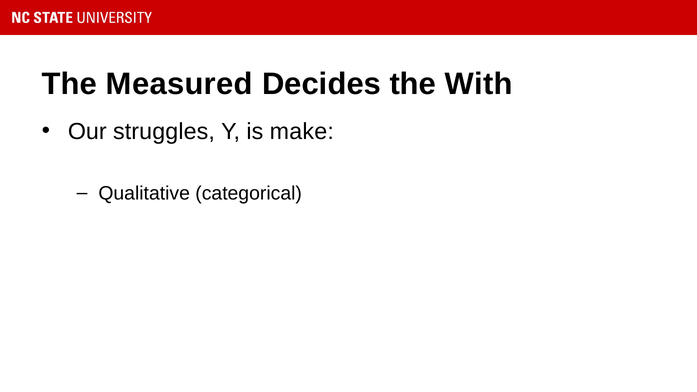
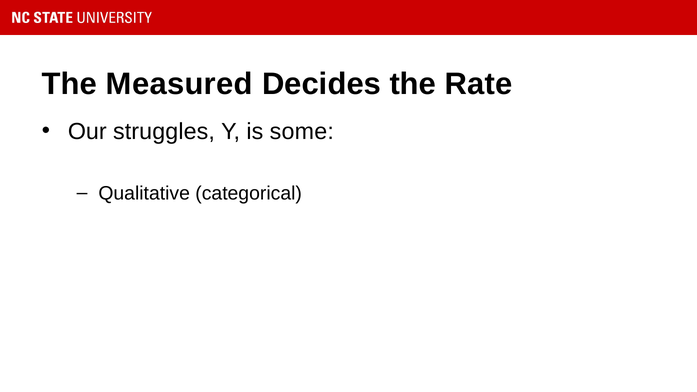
With: With -> Rate (479, 84)
make: make -> some (302, 132)
